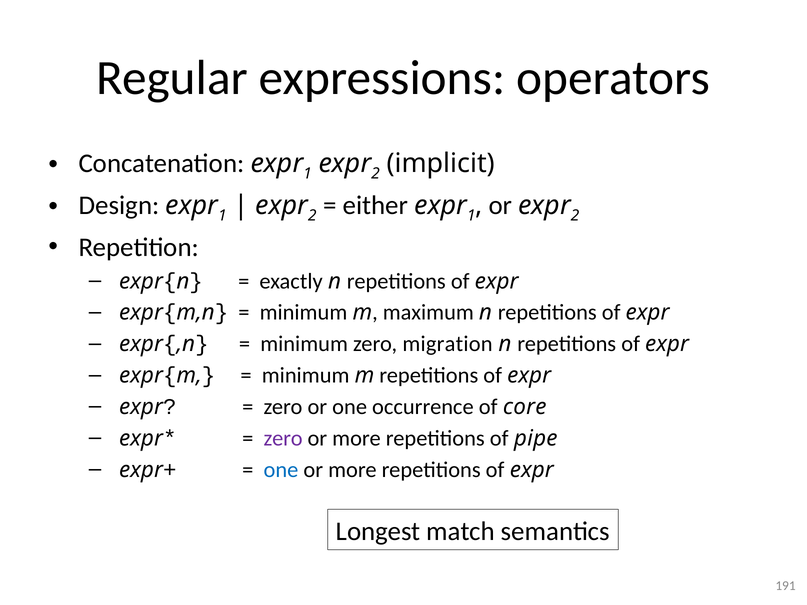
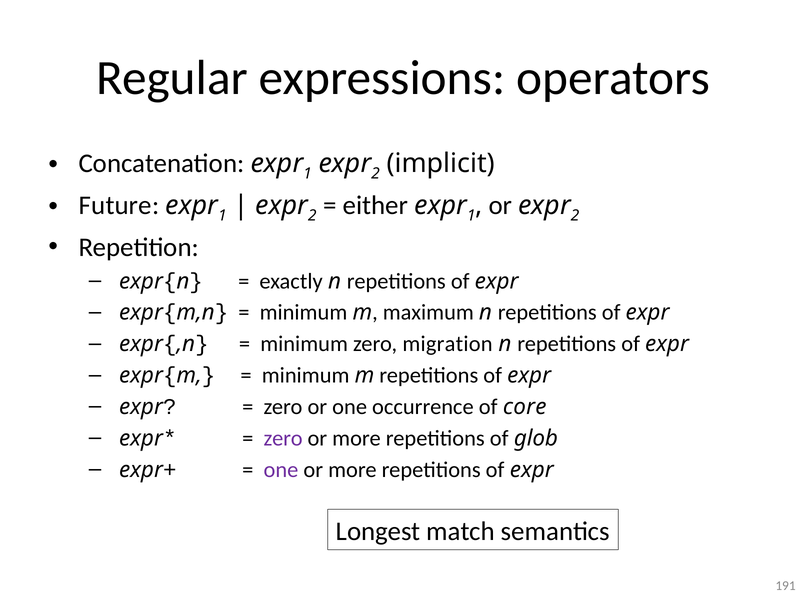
Design: Design -> Future (119, 205)
pipe: pipe -> glob (536, 438)
one colour: blue -> purple (281, 470)
